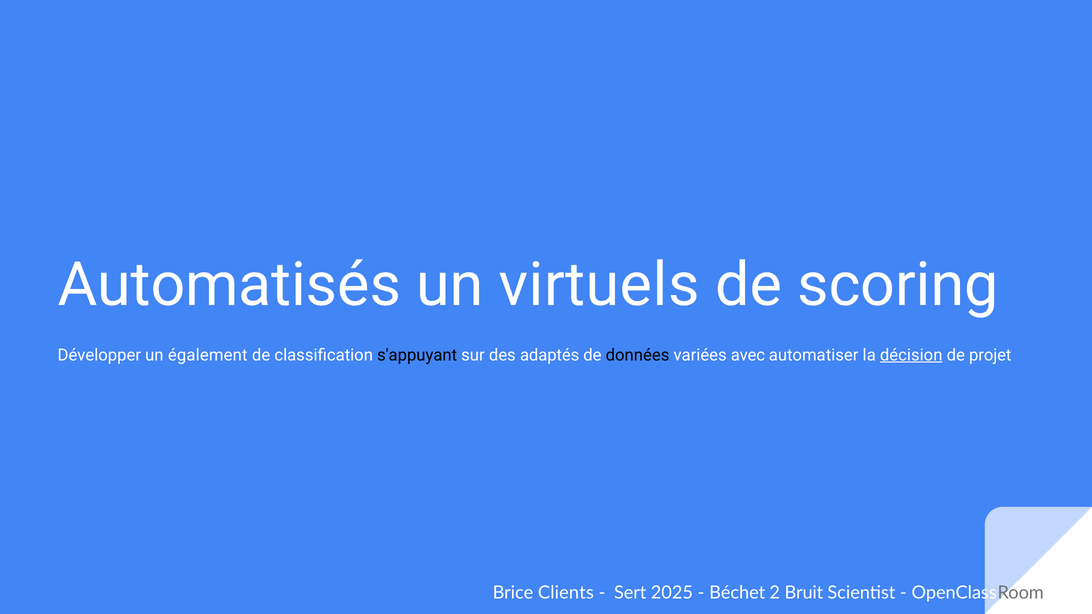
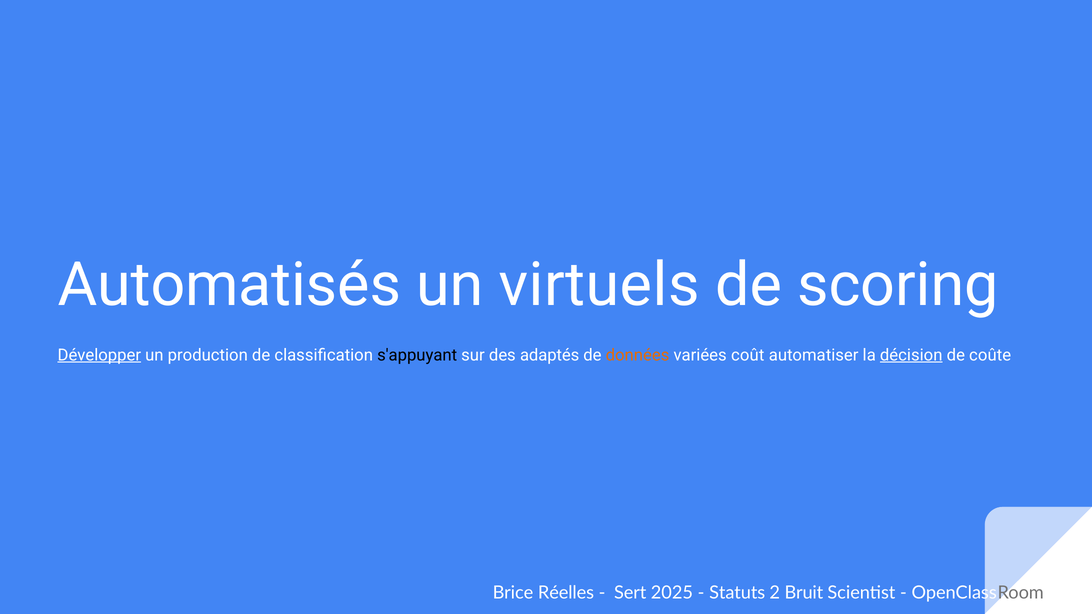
Développer underline: none -> present (99, 355)
également: également -> production (208, 355)
données colour: black -> orange (638, 355)
avec: avec -> coût (748, 355)
projet: projet -> coûte (990, 355)
Clients: Clients -> Réelles (566, 593)
Béchet: Béchet -> Statuts (737, 593)
